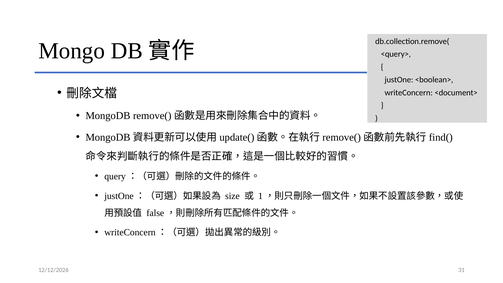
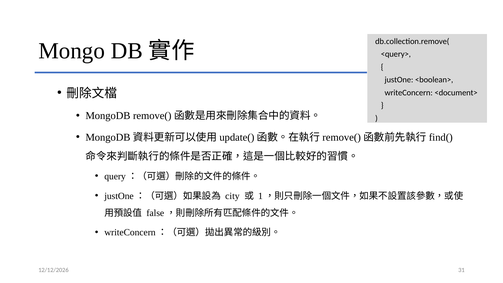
size: size -> city (232, 196)
